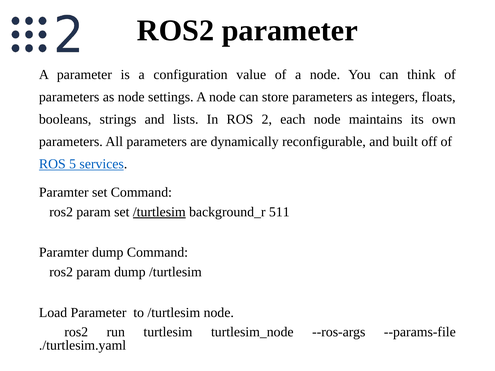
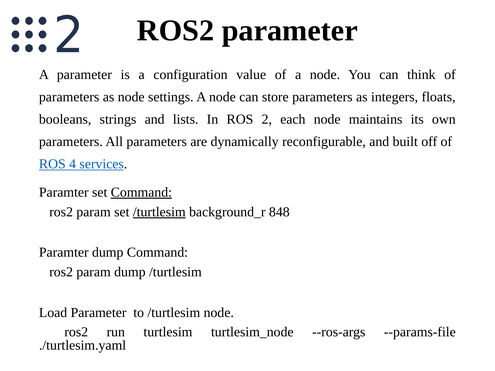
5: 5 -> 4 (73, 164)
Command underline: none -> present (141, 192)
511: 511 -> 848 (279, 212)
